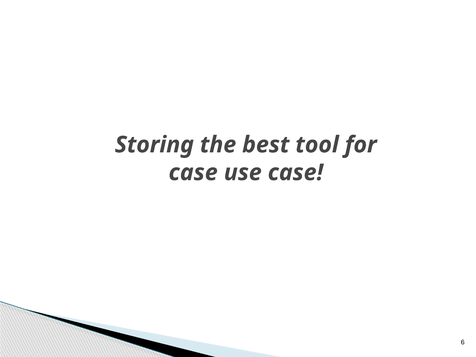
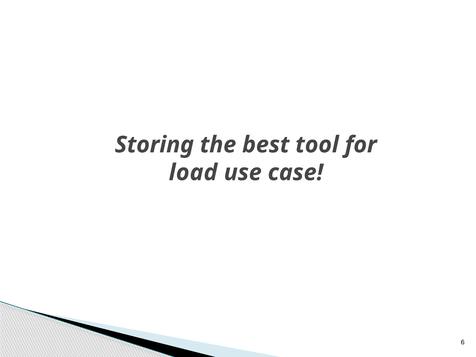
case: case -> load (193, 173)
